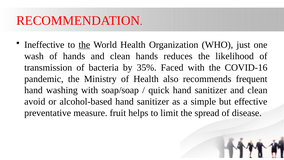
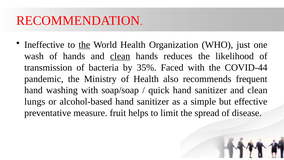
clean underline: none -> present (120, 56)
COVID-16: COVID-16 -> COVID-44 (246, 67)
avoid: avoid -> lungs (35, 101)
